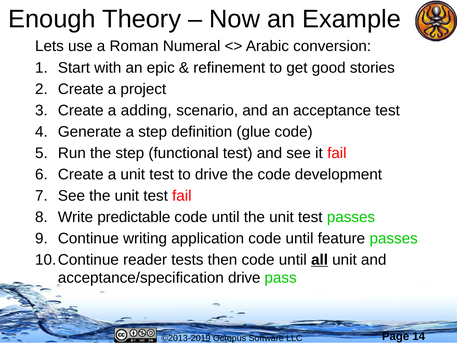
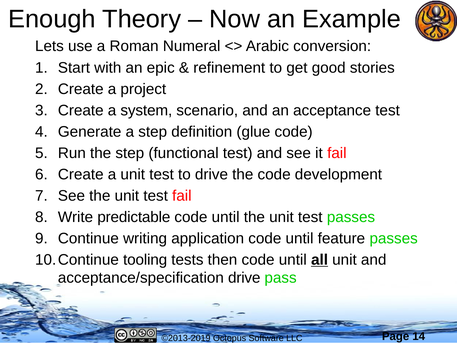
adding: adding -> system (146, 110)
reader: reader -> tooling (145, 259)
